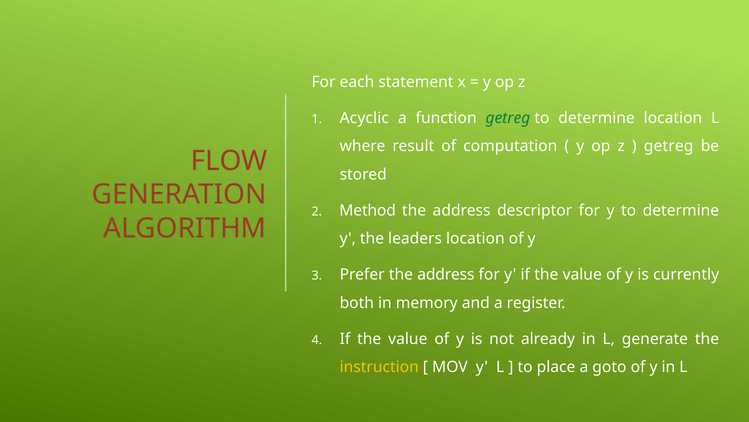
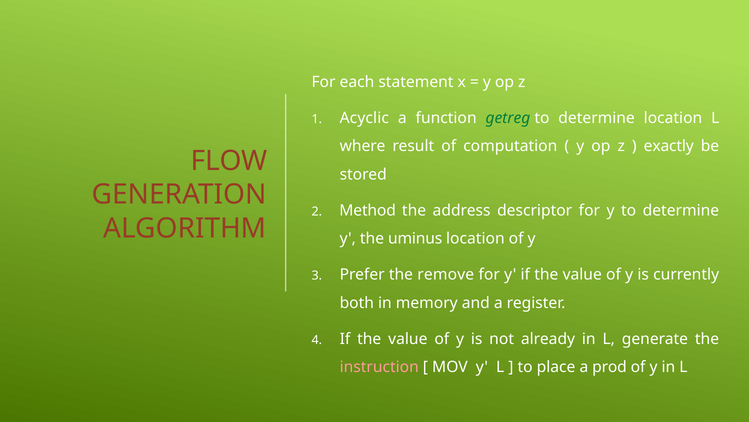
getreg: getreg -> exactly (669, 146)
leaders: leaders -> uminus (415, 238)
Prefer the address: address -> remove (446, 274)
instruction colour: yellow -> pink (379, 366)
goto: goto -> prod (610, 366)
